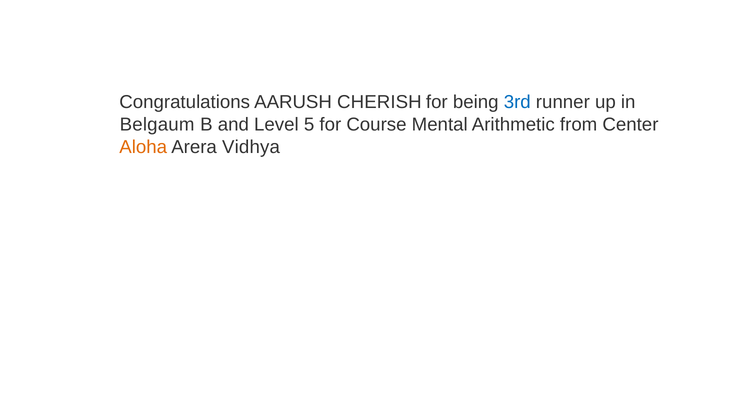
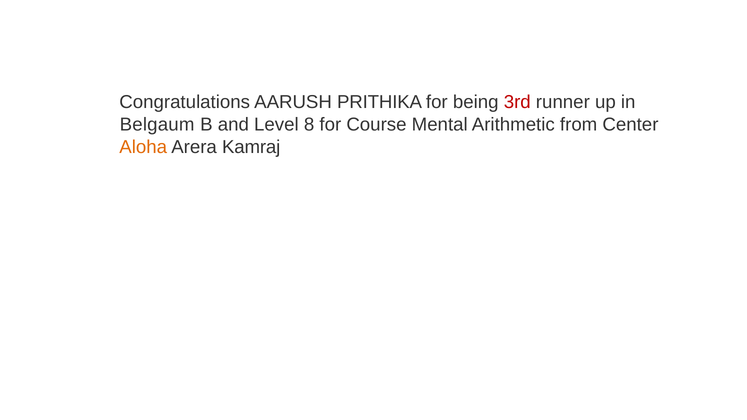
CHERISH: CHERISH -> PRITHIKA (380, 102)
3rd colour: blue -> red (517, 102)
5: 5 -> 8 (309, 125)
Vidhya: Vidhya -> Kamraj (251, 147)
